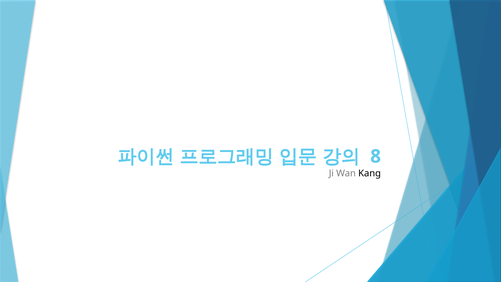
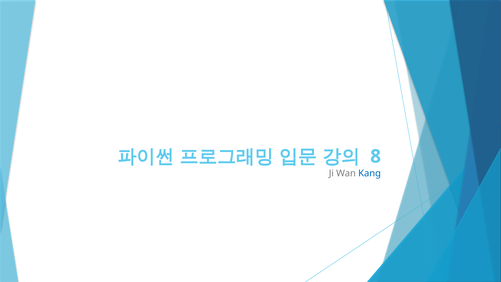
Kang colour: black -> blue (370, 173)
